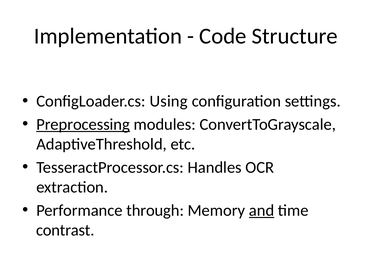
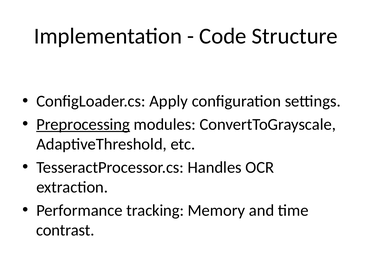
Using: Using -> Apply (169, 101)
through: through -> tracking (155, 210)
and underline: present -> none (262, 210)
